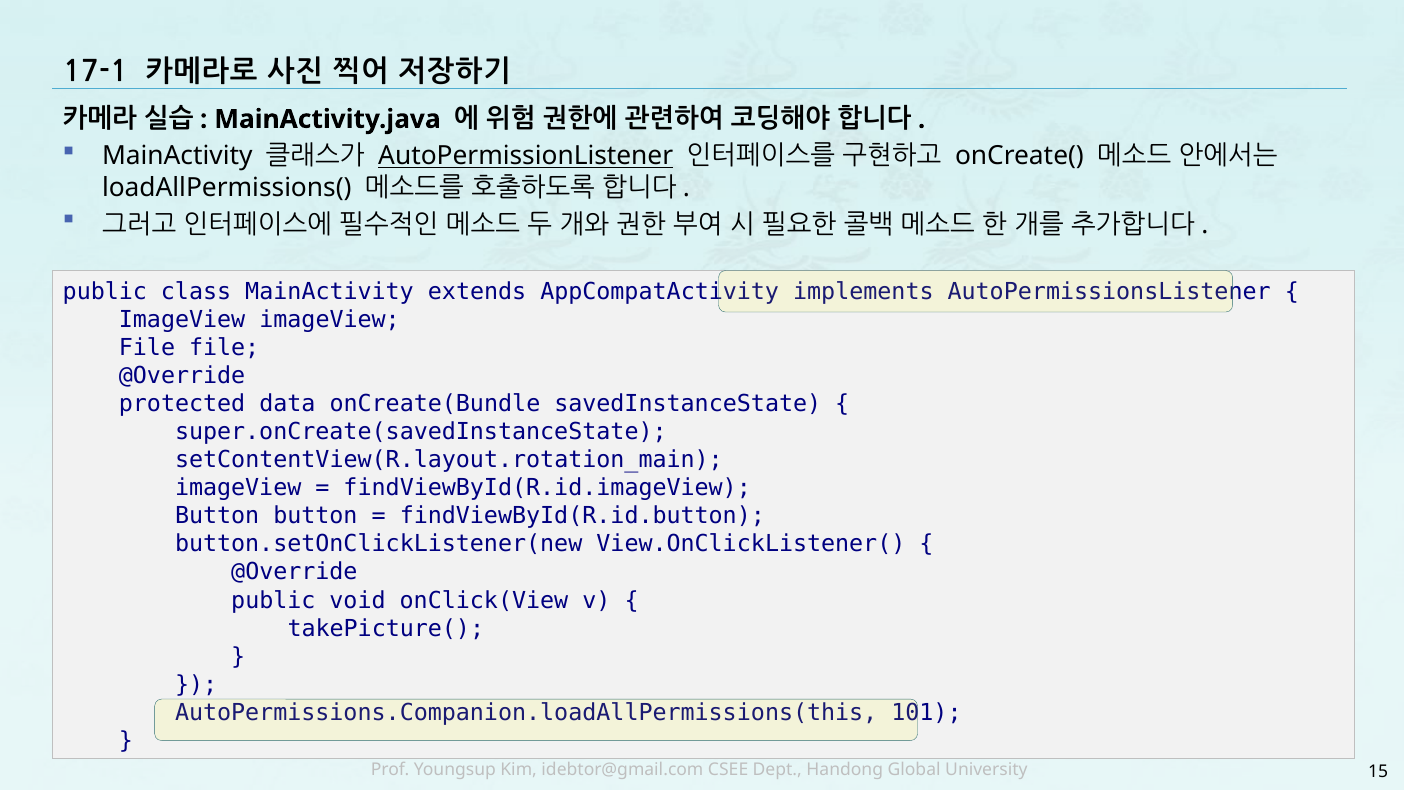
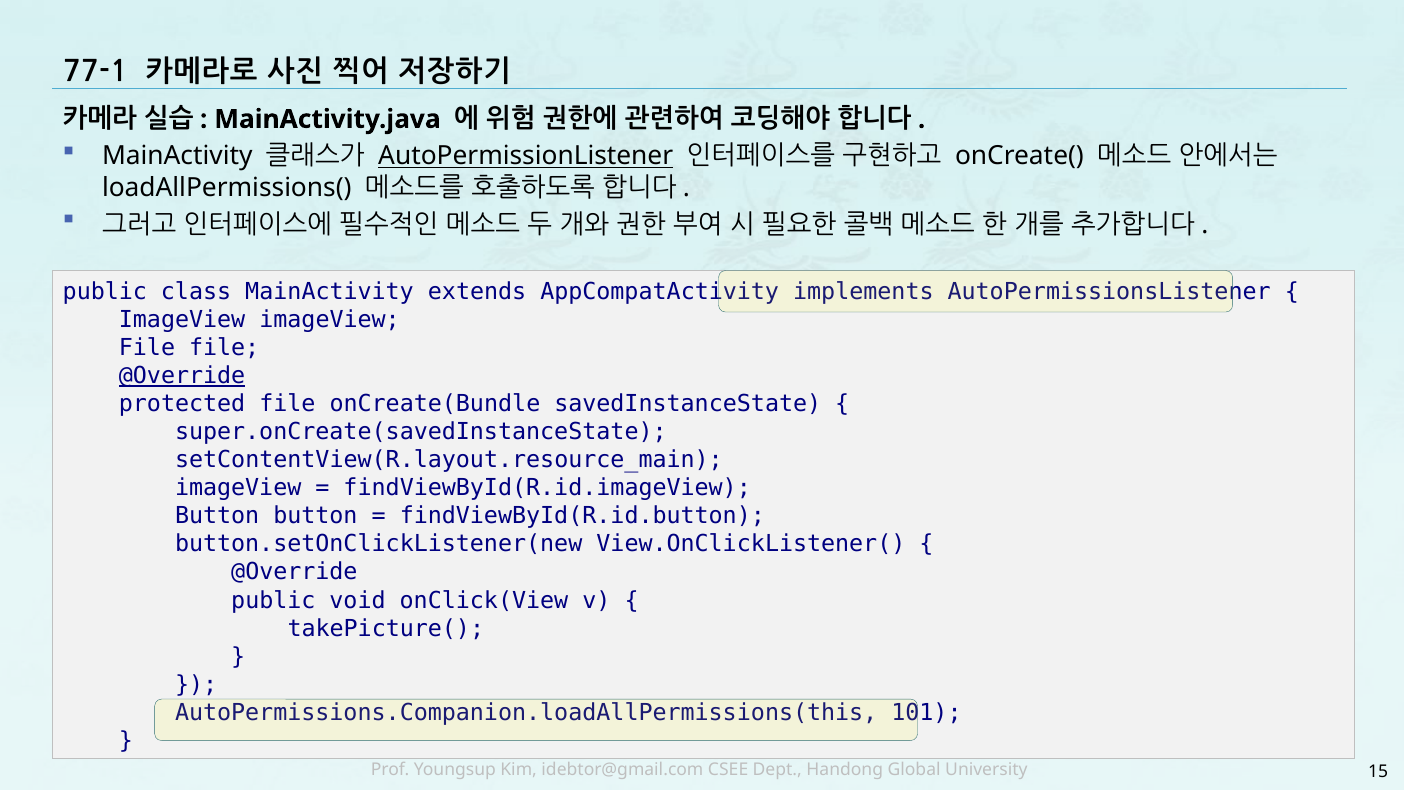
17-1: 17-1 -> 77-1 (95, 72)
@Override underline: none -> present (182, 376)
protected data: data -> file (287, 404)
setContentView(R.layout.rotation_main: setContentView(R.layout.rotation_main -> setContentView(R.layout.resource_main (449, 460)
